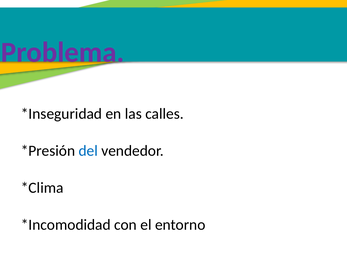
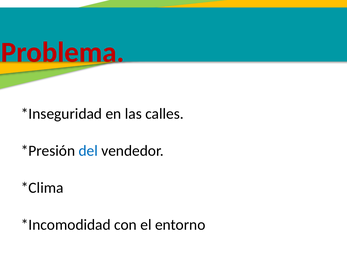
Problema colour: purple -> red (63, 52)
